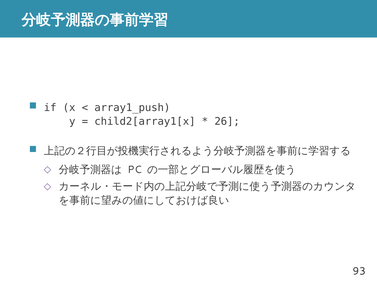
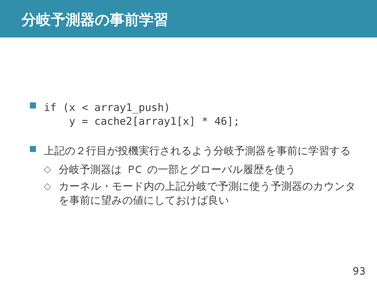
child2[array1[x: child2[array1[x -> cache2[array1[x (145, 121)
26: 26 -> 46 (227, 121)
